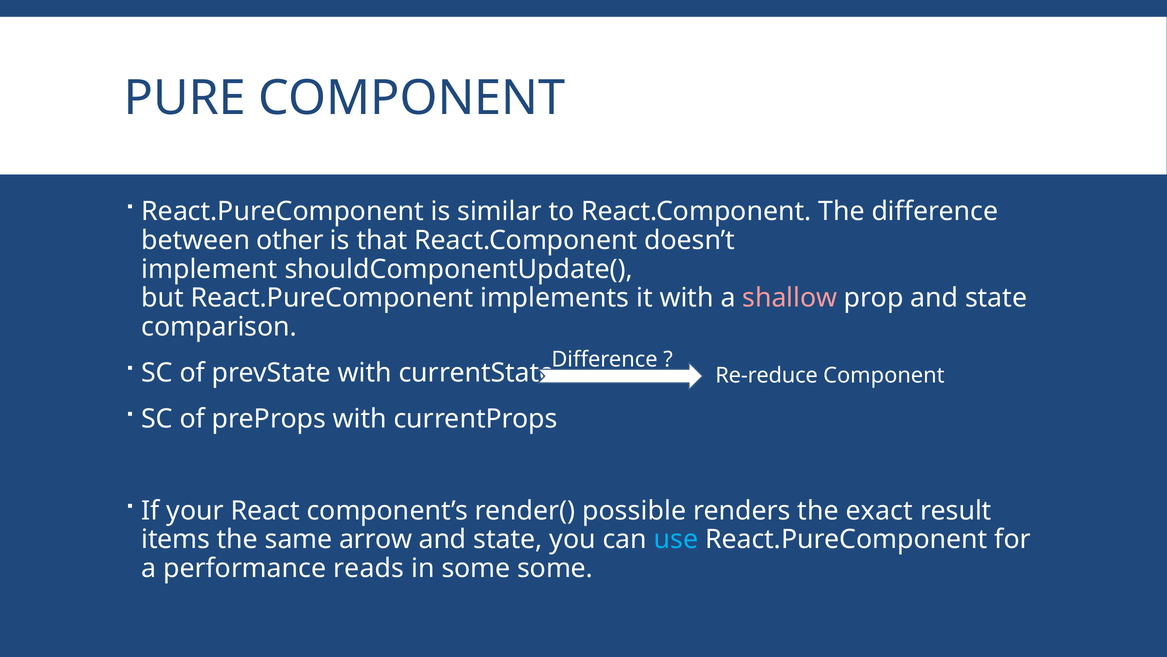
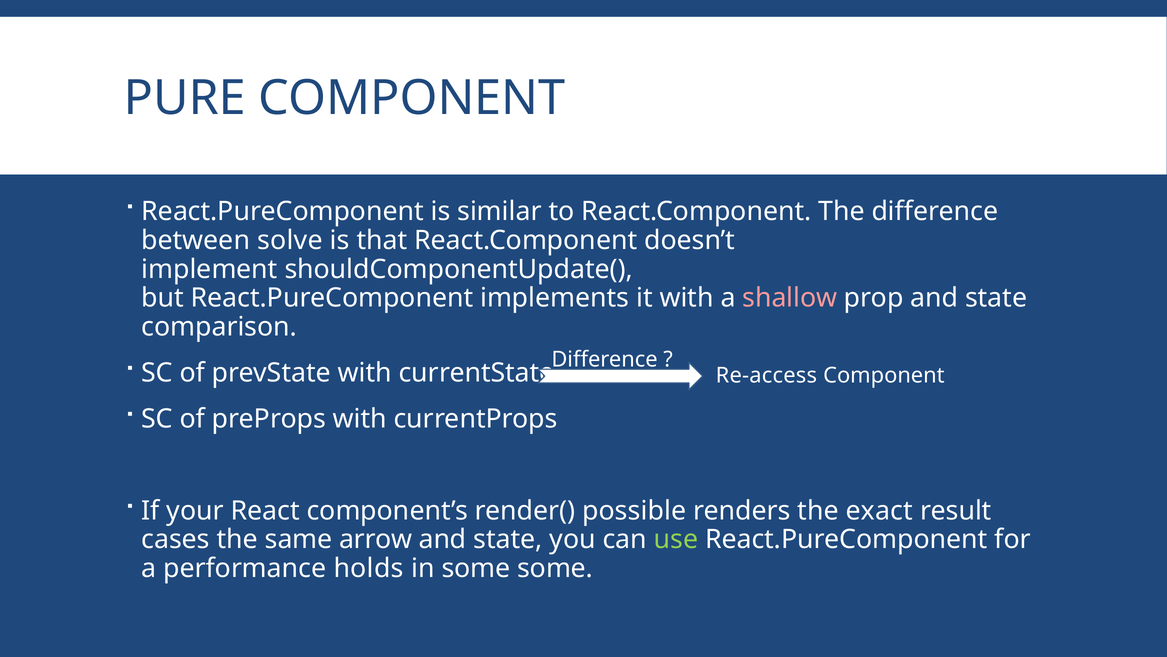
other: other -> solve (290, 240)
Re-reduce: Re-reduce -> Re-access (766, 375)
items: items -> cases (176, 539)
use colour: light blue -> light green (676, 539)
reads: reads -> holds (369, 568)
